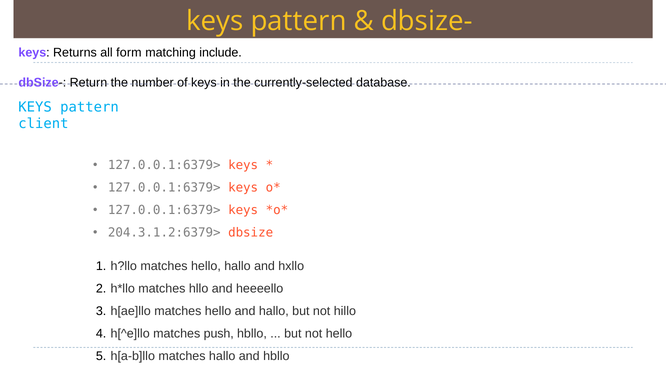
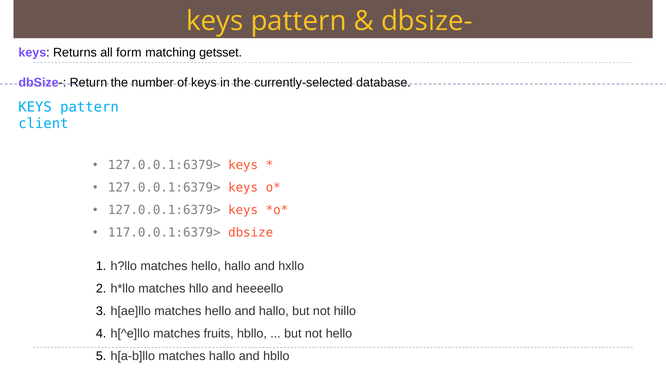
include: include -> getsset (221, 52)
204.3.1.2:6379>: 204.3.1.2:6379> -> 117.0.0.1:6379> (164, 232)
push: push -> fruits (219, 333)
